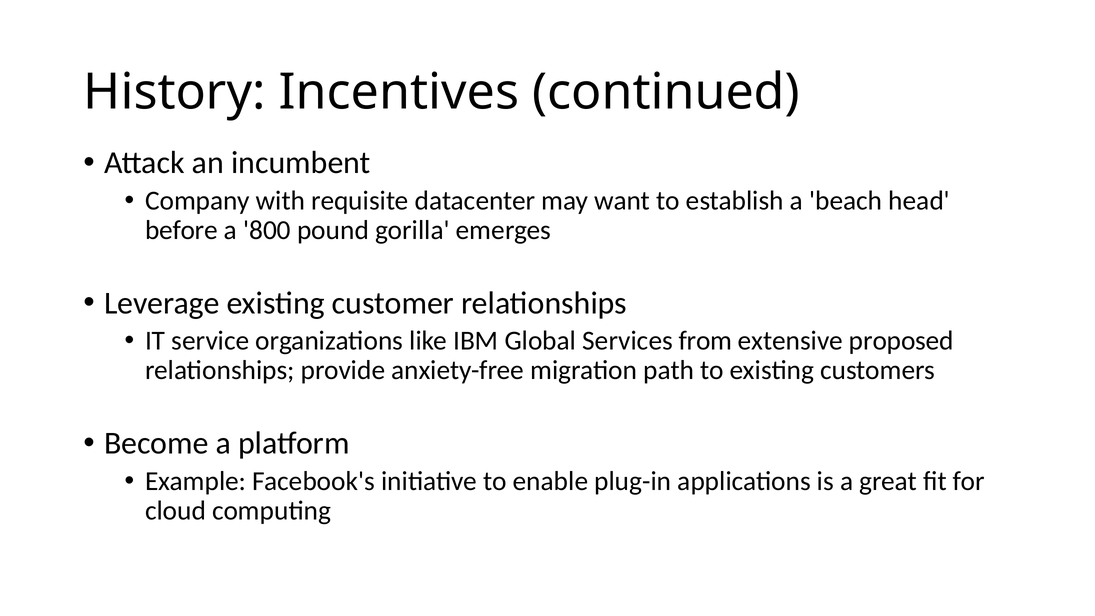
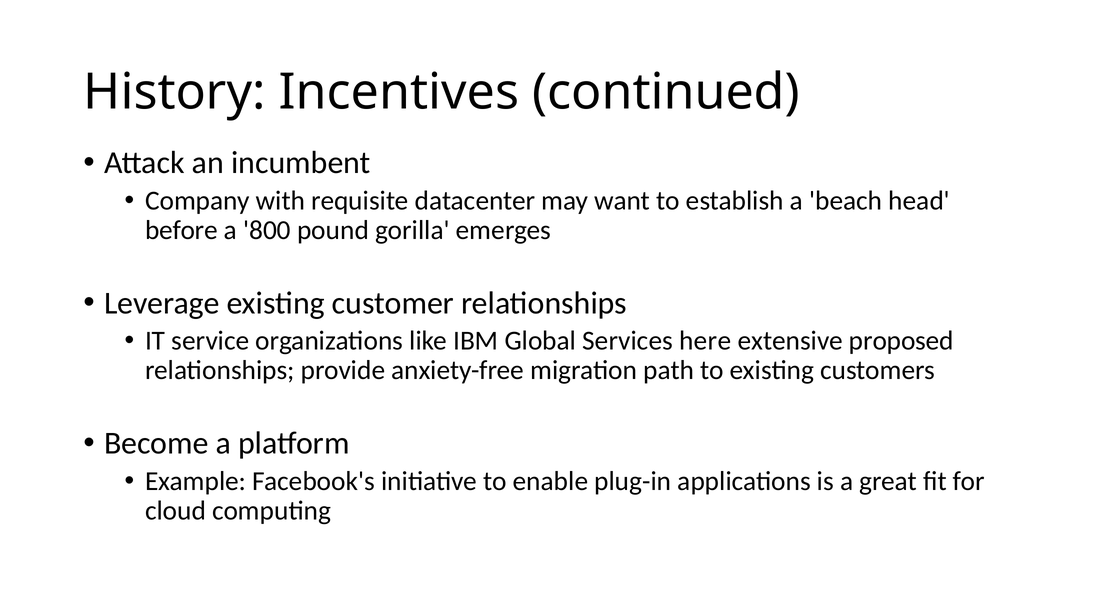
from: from -> here (705, 341)
